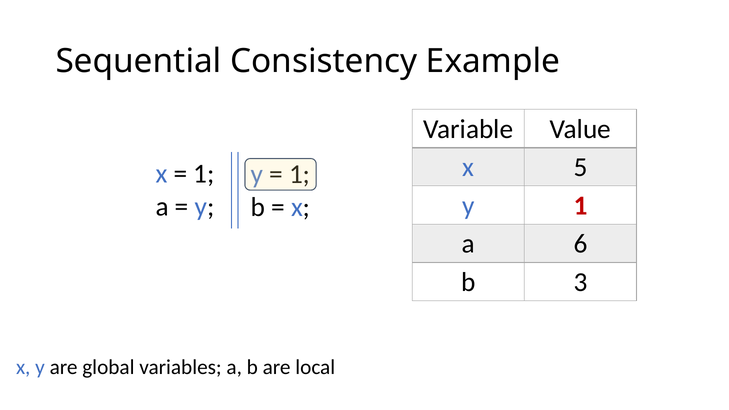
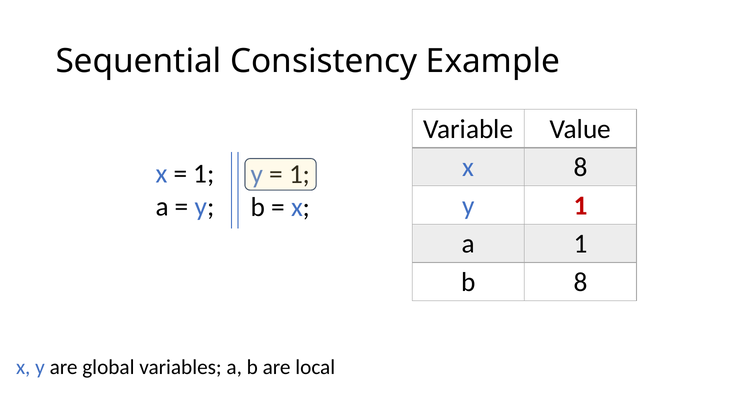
x 5: 5 -> 8 (580, 167)
a 6: 6 -> 1 (580, 244)
b 3: 3 -> 8 (580, 282)
